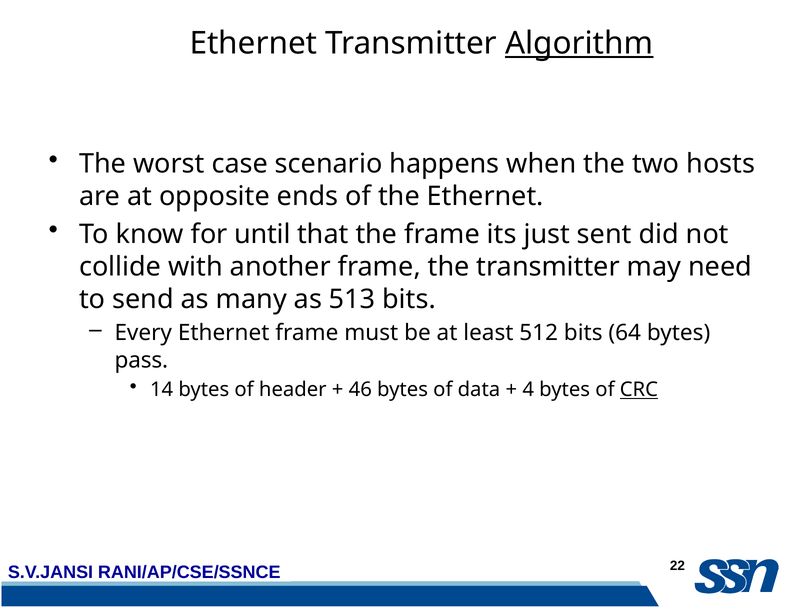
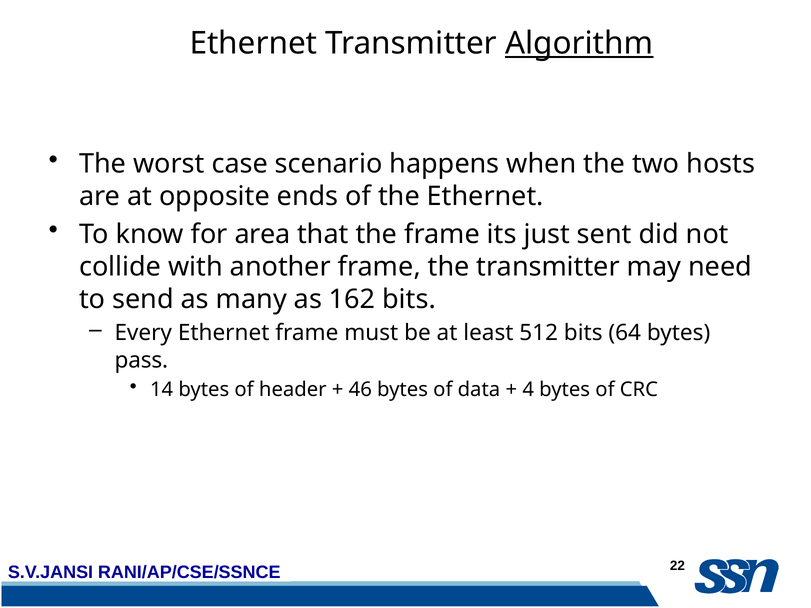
until: until -> area (263, 234)
513: 513 -> 162 (352, 299)
CRC underline: present -> none (639, 390)
